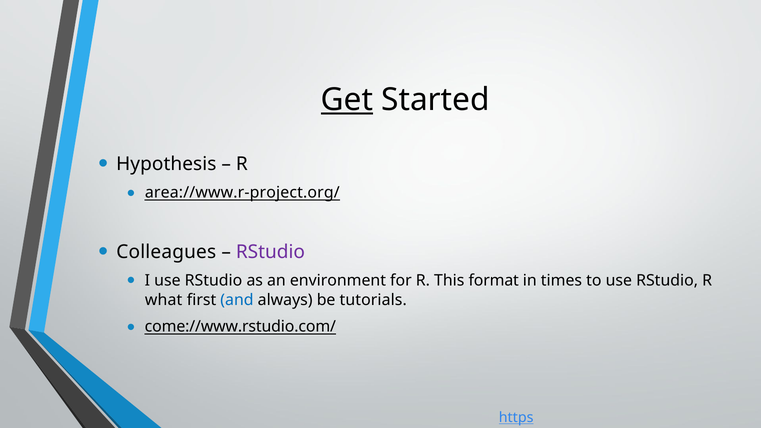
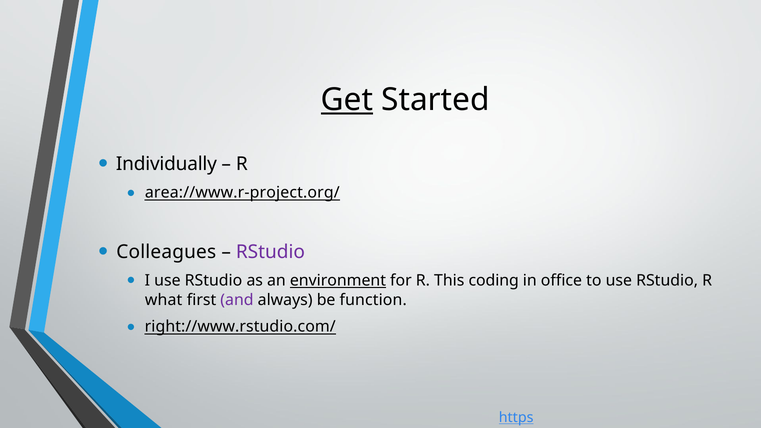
Hypothesis: Hypothesis -> Individually (166, 164)
environment underline: none -> present (338, 281)
format: format -> coding (494, 281)
times: times -> office (561, 281)
and colour: blue -> purple (237, 300)
tutorials: tutorials -> function (373, 300)
come://www.rstudio.com/: come://www.rstudio.com/ -> right://www.rstudio.com/ (240, 327)
